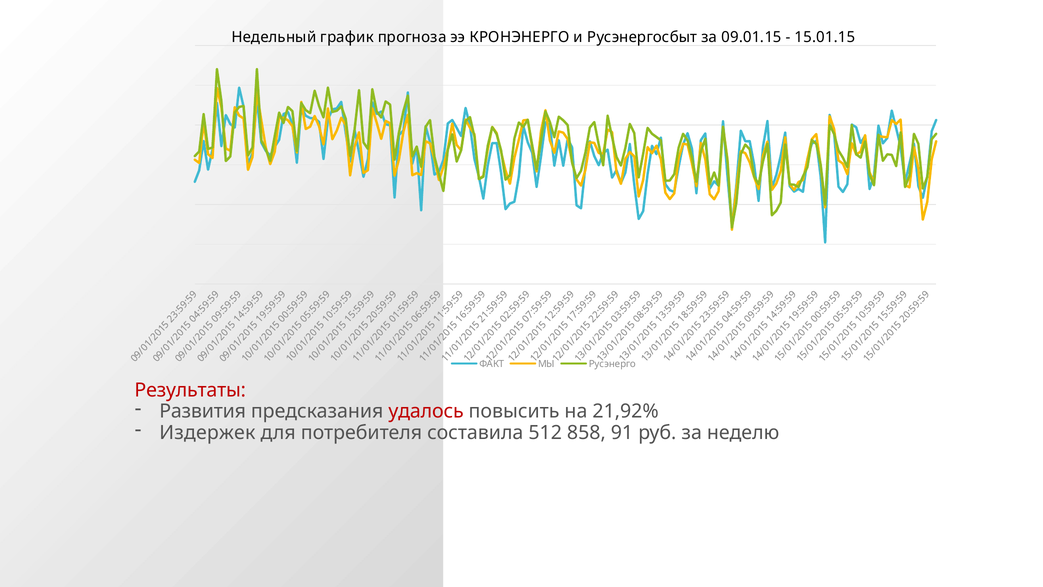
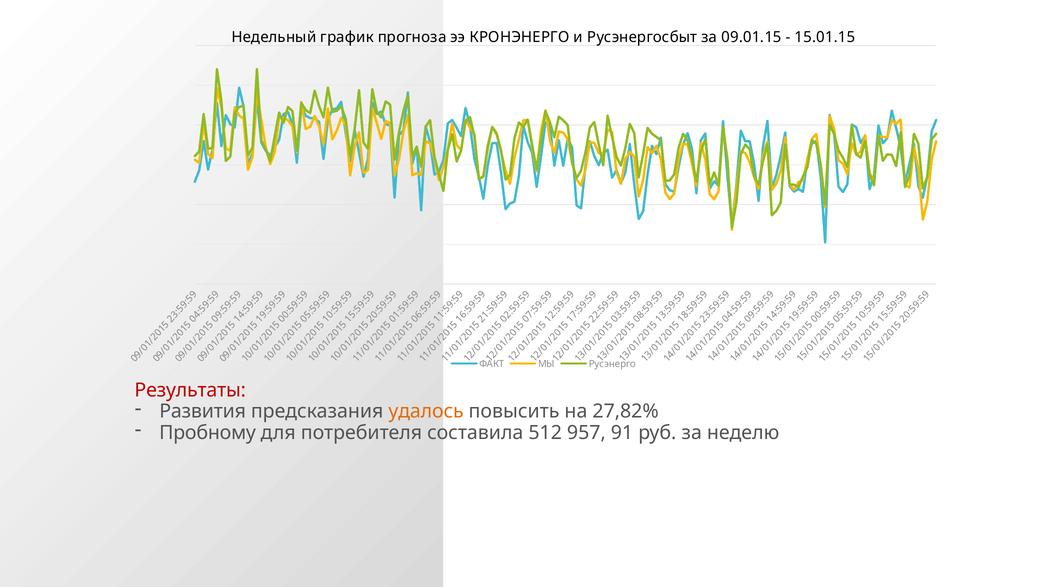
удалось colour: red -> orange (426, 411)
21,92%: 21,92% -> 27,82% (626, 411)
Издержек: Издержек -> Пробному (208, 432)
858: 858 -> 957 (586, 432)
